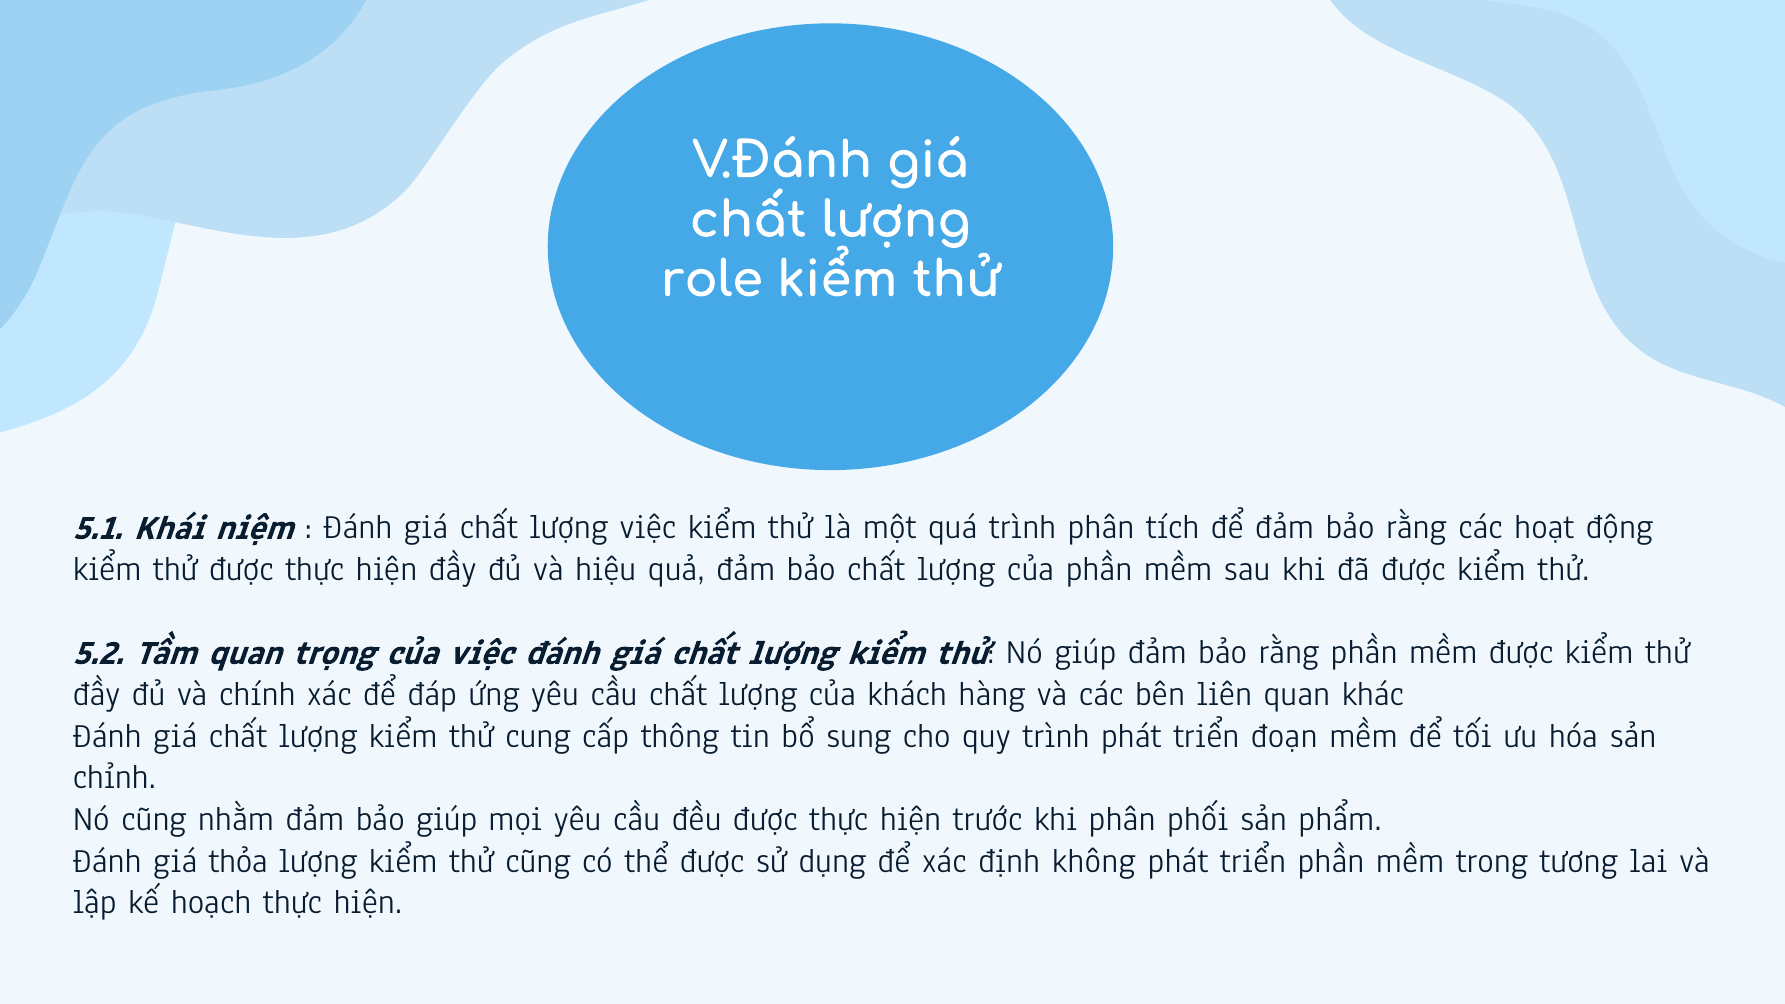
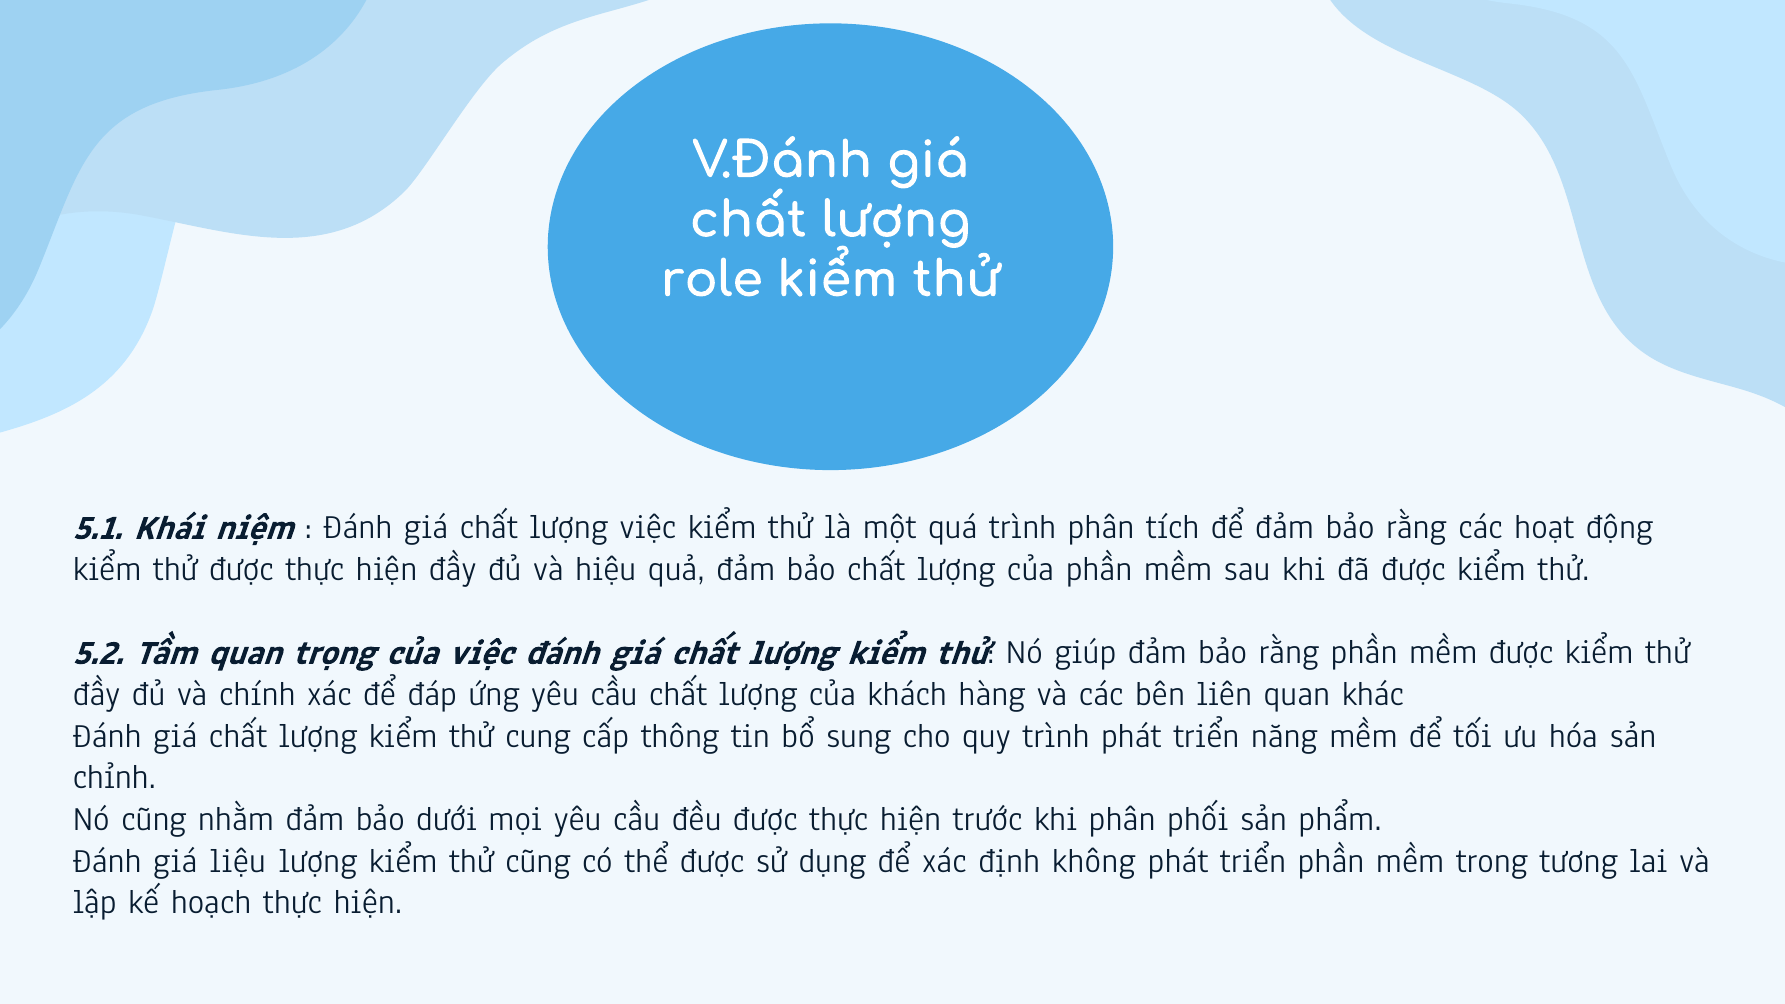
đoạn: đoạn -> năng (1284, 736)
bảo giúp: giúp -> dưới (447, 819)
thỏa: thỏa -> liệu (238, 861)
